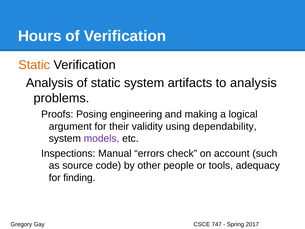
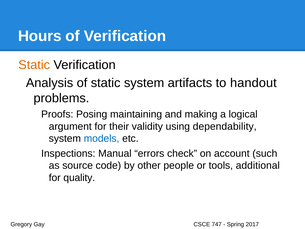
to analysis: analysis -> handout (253, 83)
engineering: engineering -> maintaining (136, 114)
models colour: purple -> blue (102, 138)
adequacy: adequacy -> additional (258, 165)
finding: finding -> quality (79, 178)
